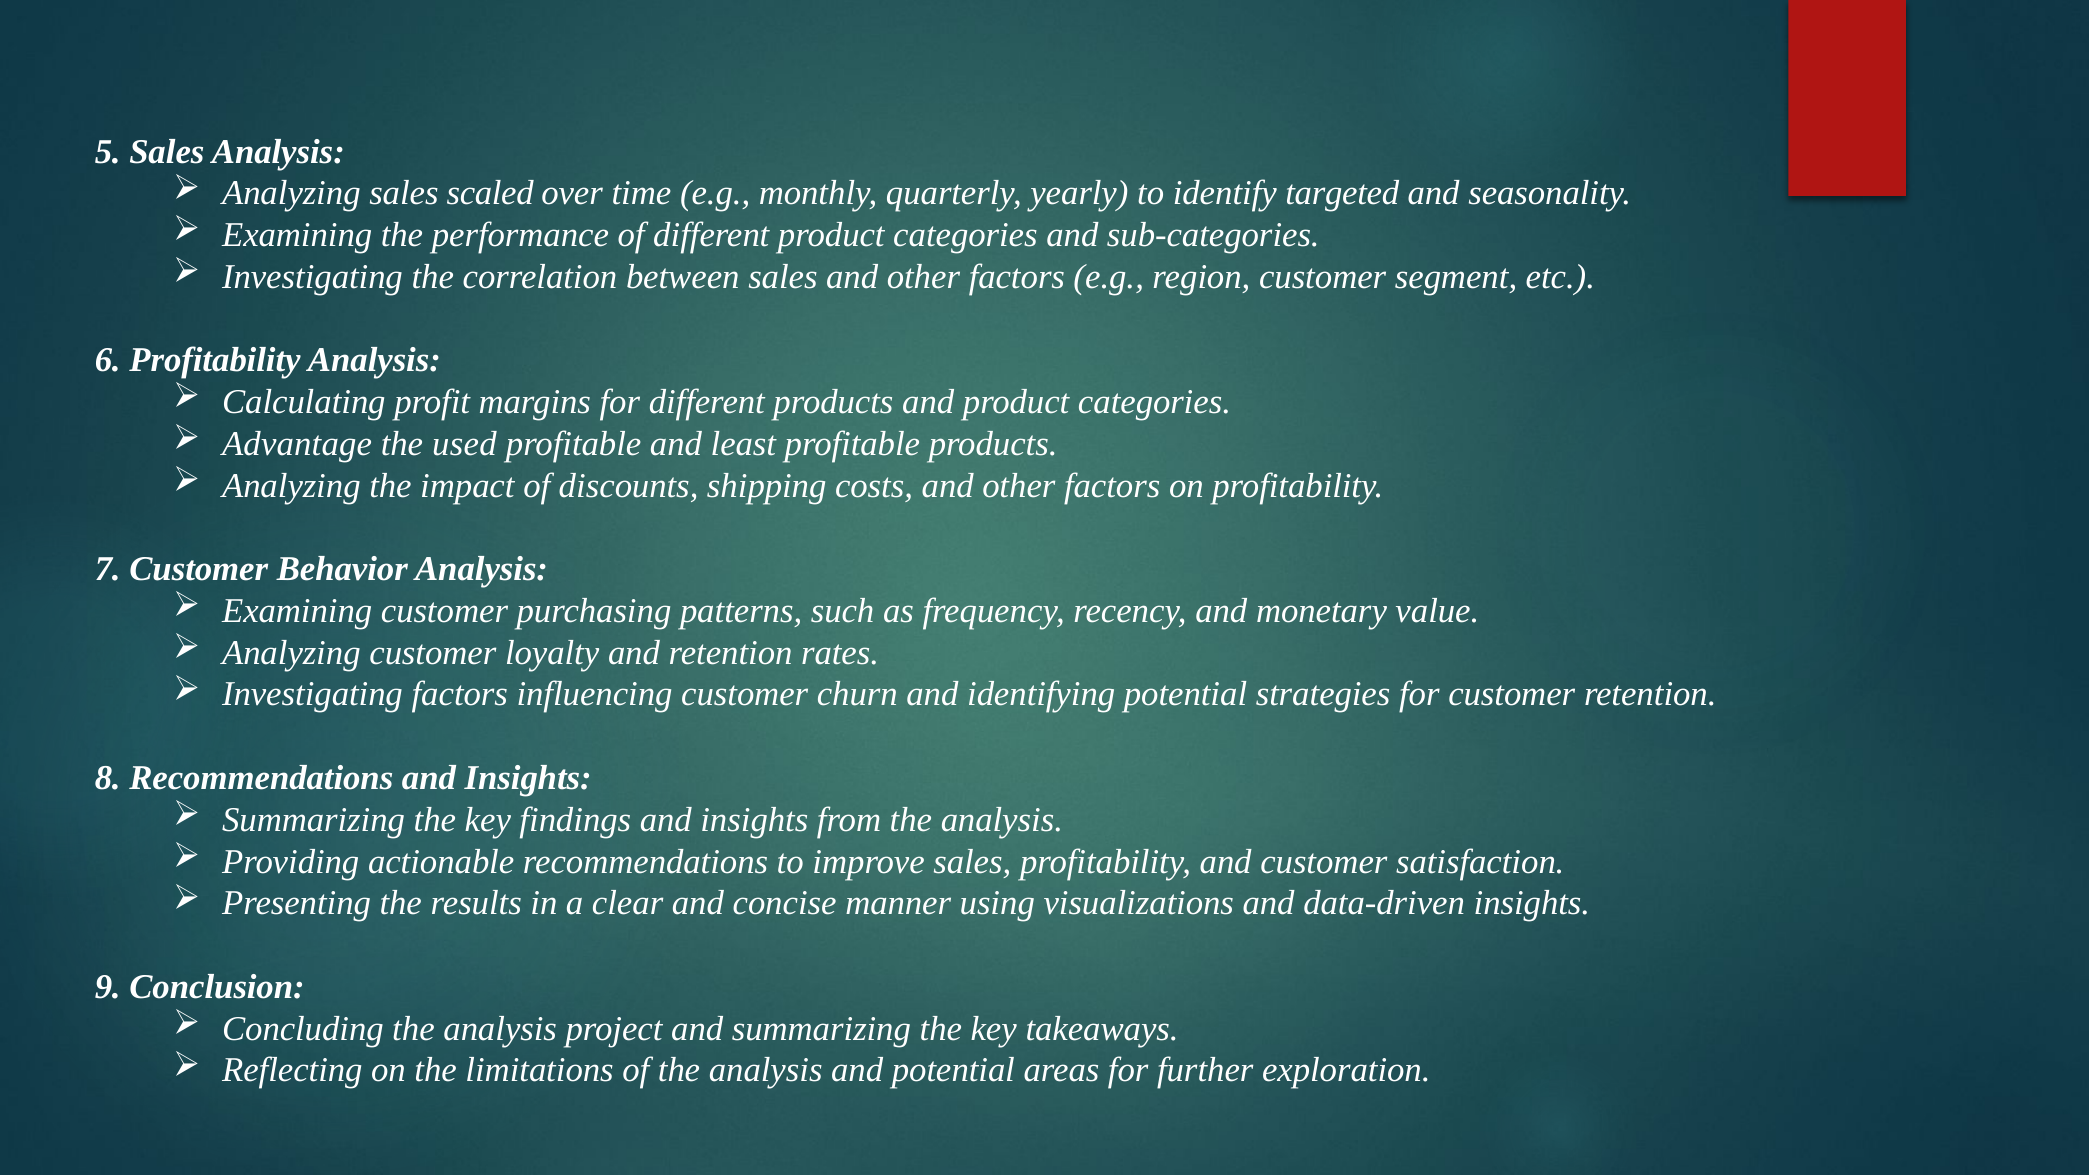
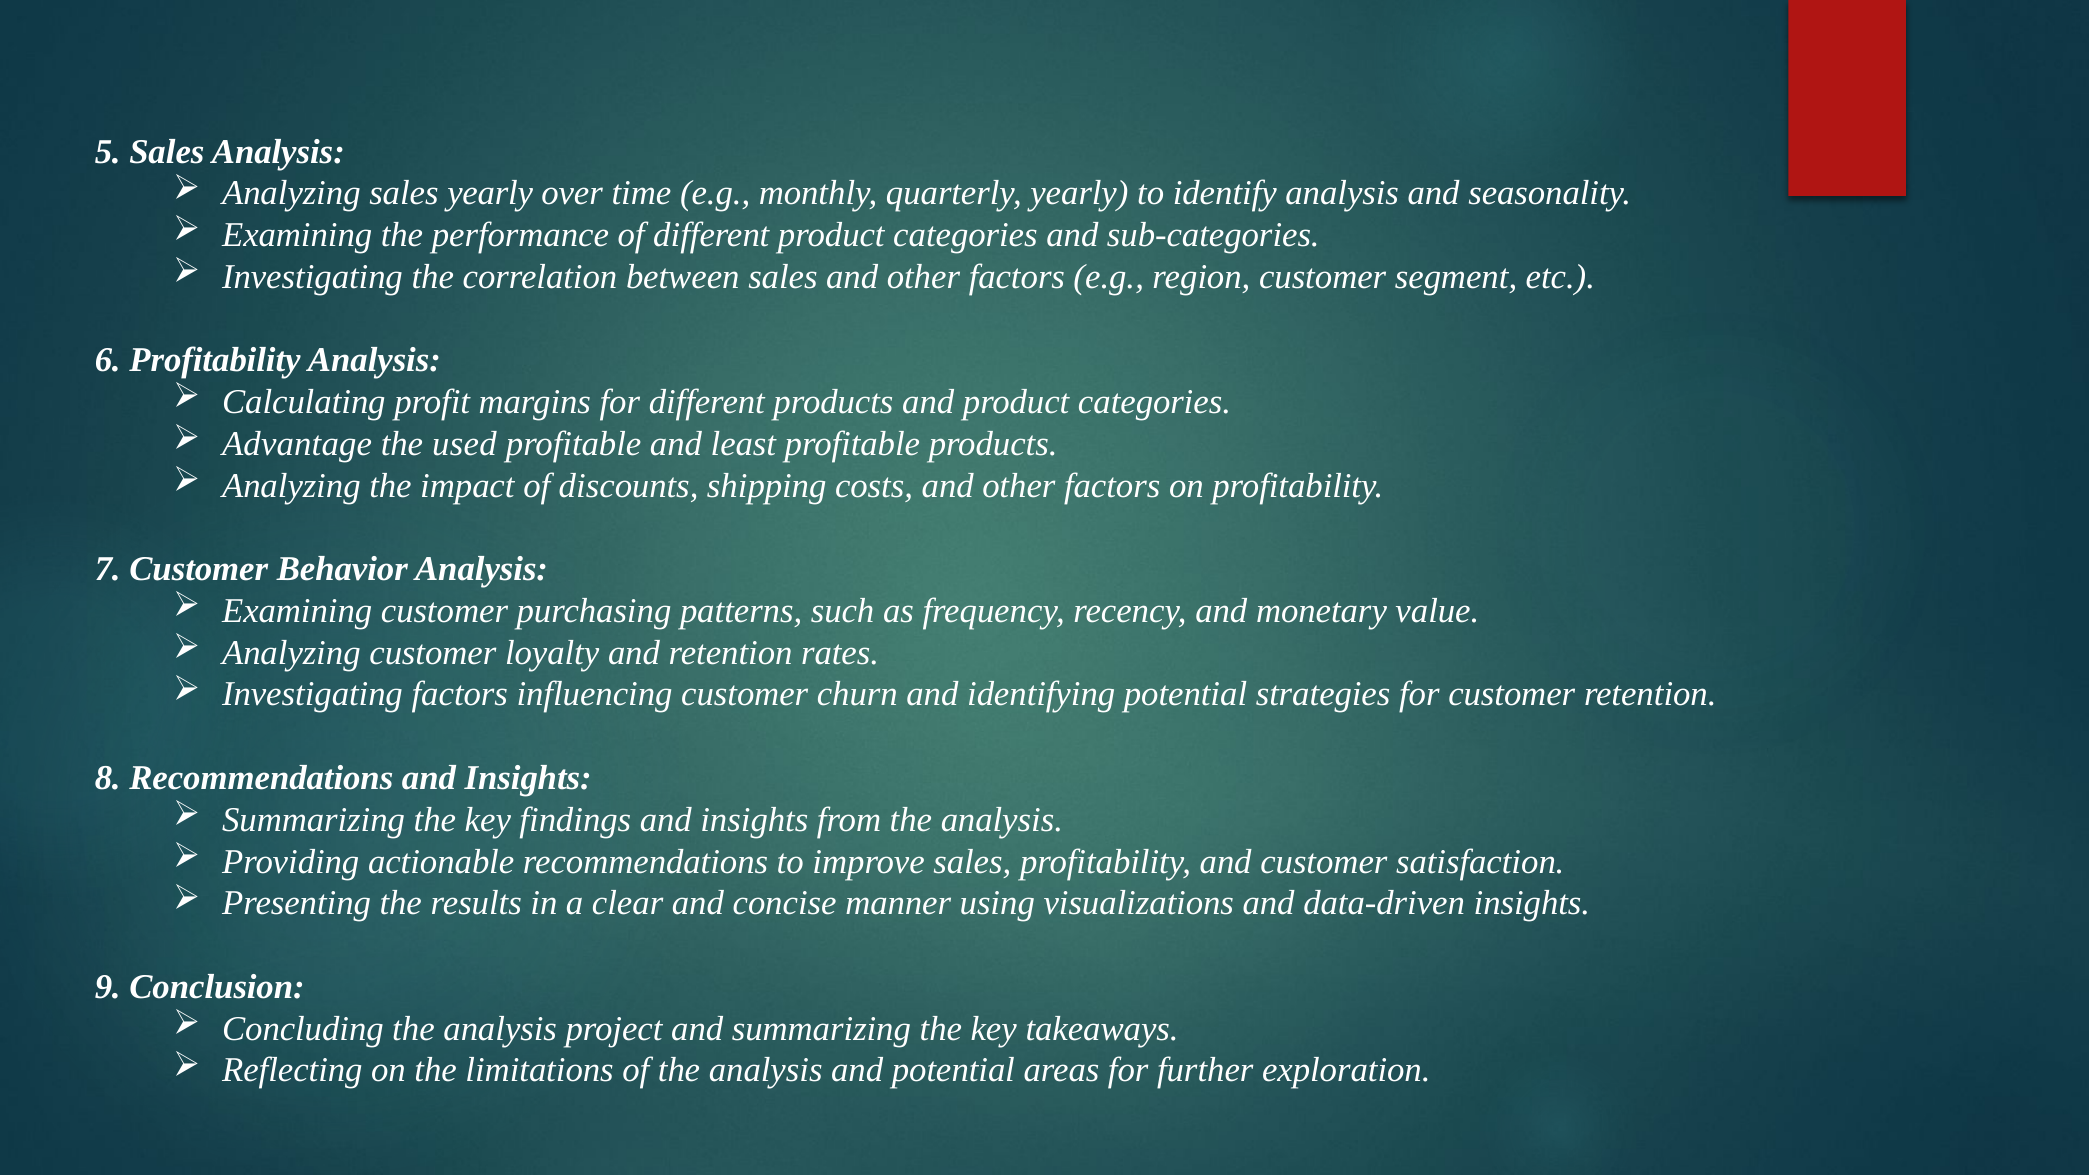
sales scaled: scaled -> yearly (490, 193)
identify targeted: targeted -> analysis (1342, 193)
